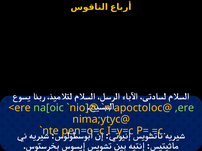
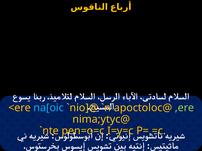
na[oic colour: light green -> light blue (49, 108)
